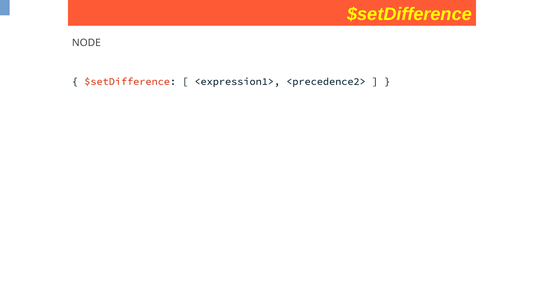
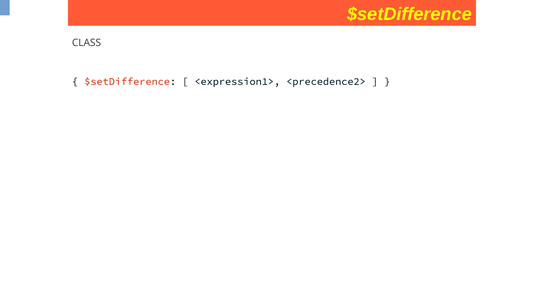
NODE: NODE -> CLASS (86, 43)
